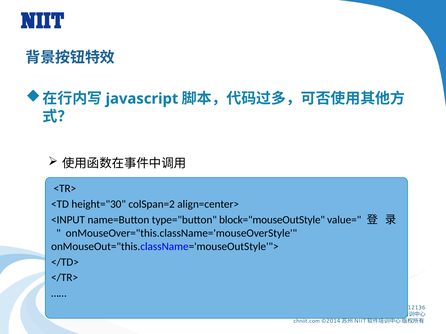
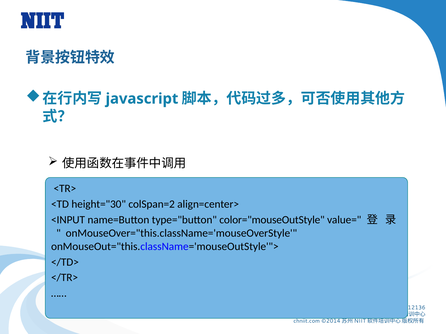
block="mouseOutStyle: block="mouseOutStyle -> color="mouseOutStyle (272, 220)
